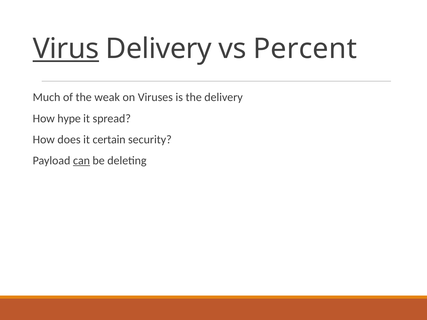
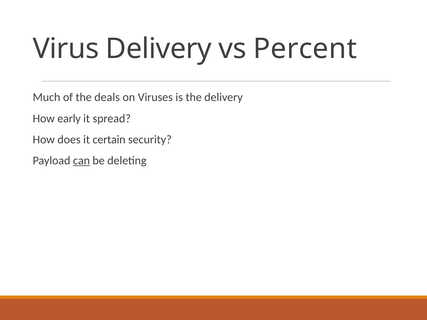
Virus underline: present -> none (66, 49)
weak: weak -> deals (107, 97)
hype: hype -> early (69, 119)
